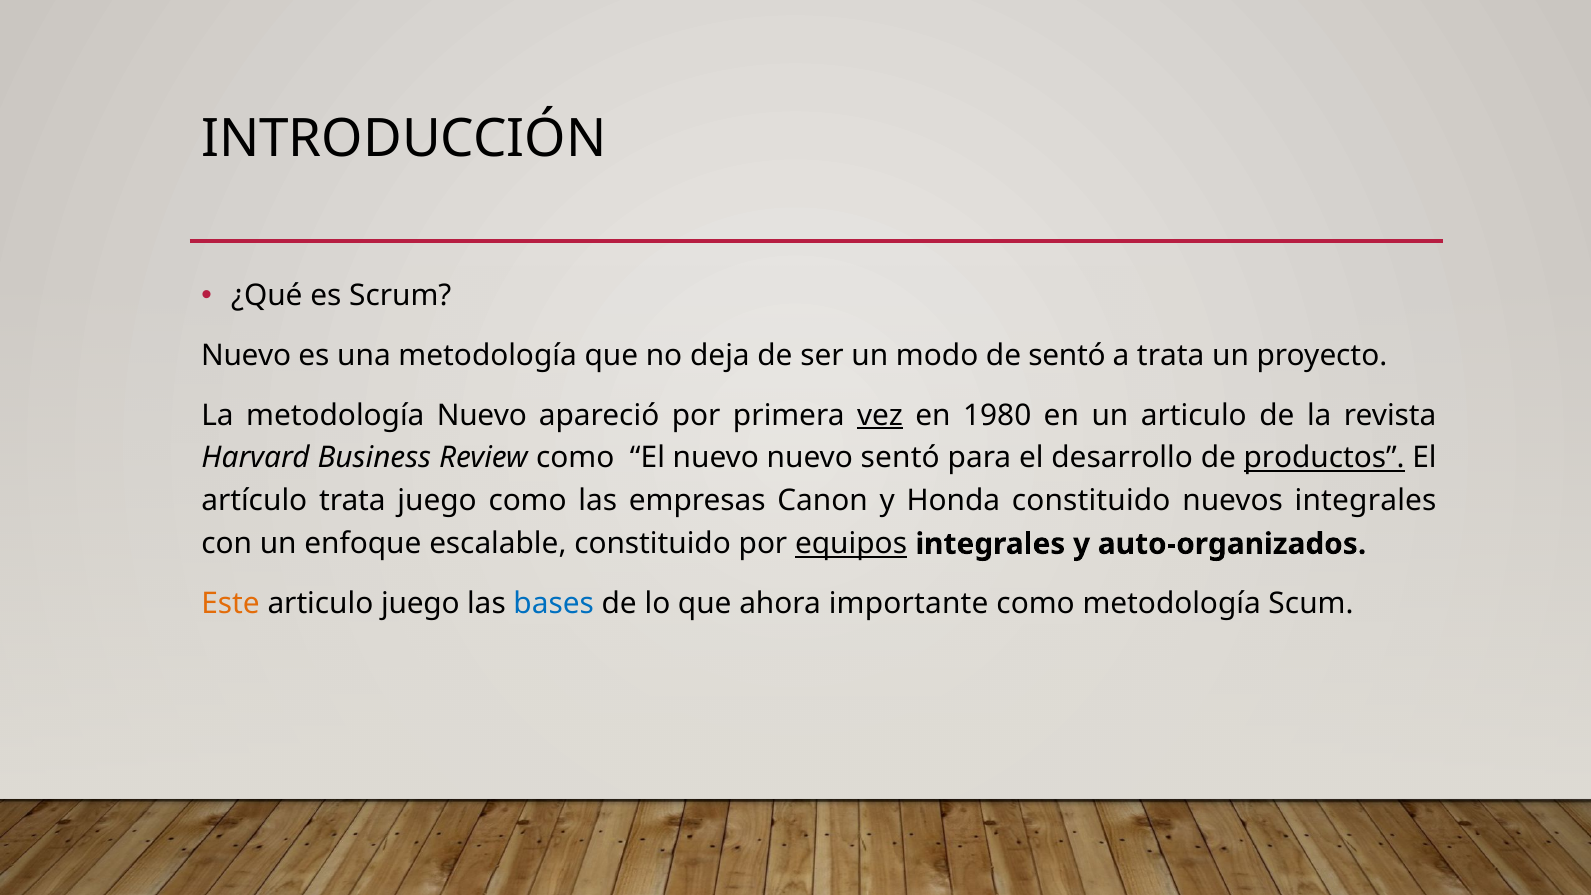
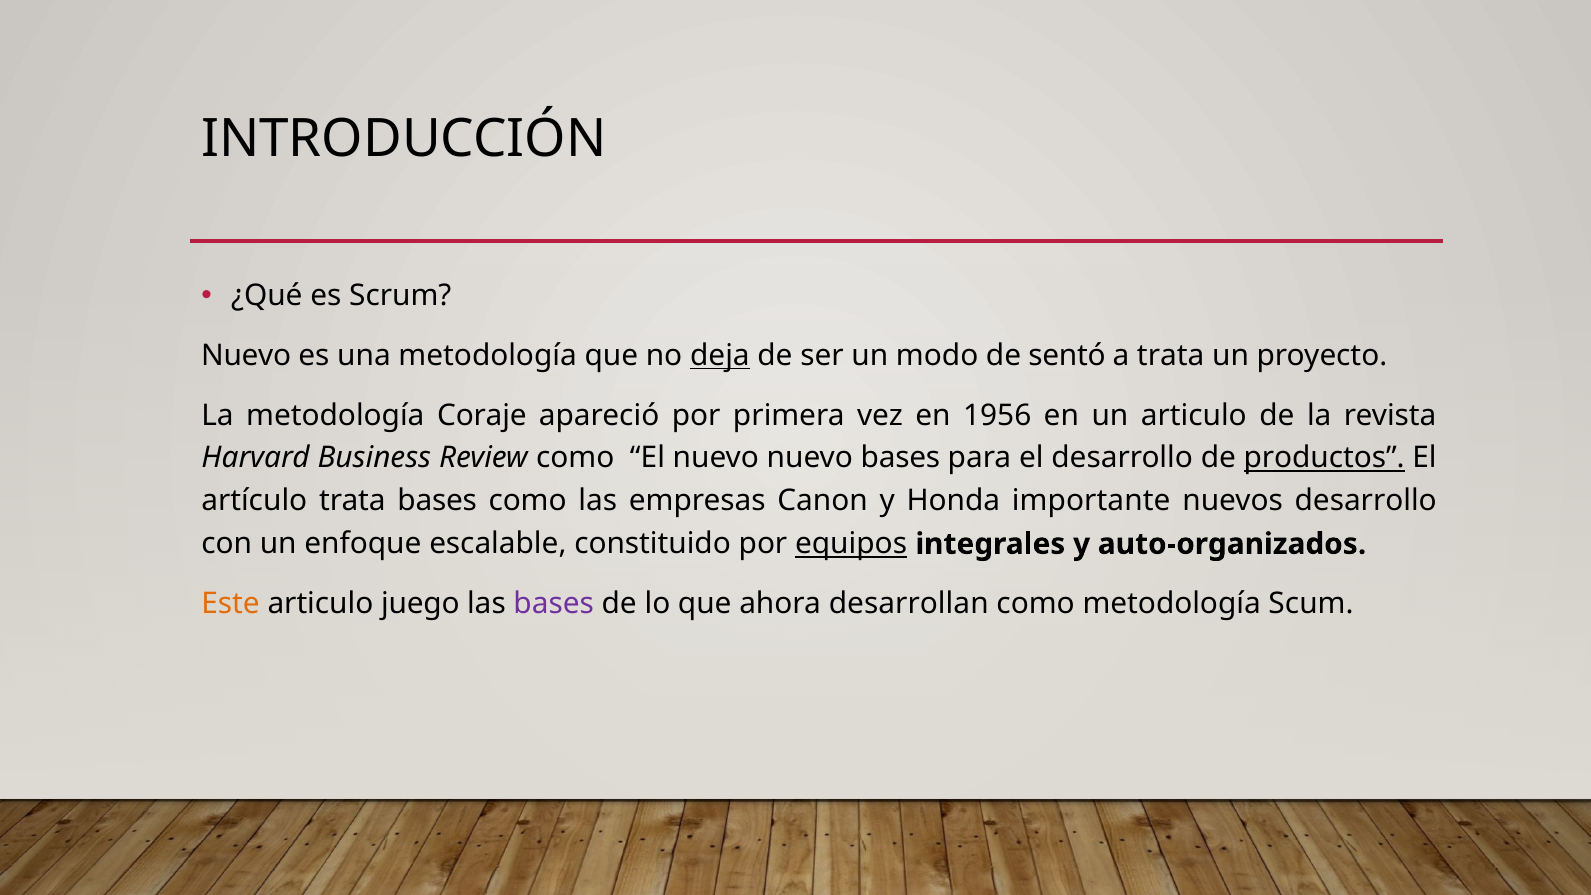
deja underline: none -> present (720, 356)
metodología Nuevo: Nuevo -> Coraje (482, 415)
vez underline: present -> none (880, 415)
1980: 1980 -> 1956 (997, 415)
nuevo sentó: sentó -> bases (900, 458)
trata juego: juego -> bases (437, 501)
Honda constituido: constituido -> importante (1091, 501)
nuevos integrales: integrales -> desarrollo (1366, 501)
bases colour: blue -> purple (554, 603)
importante: importante -> desarrollan (909, 603)
